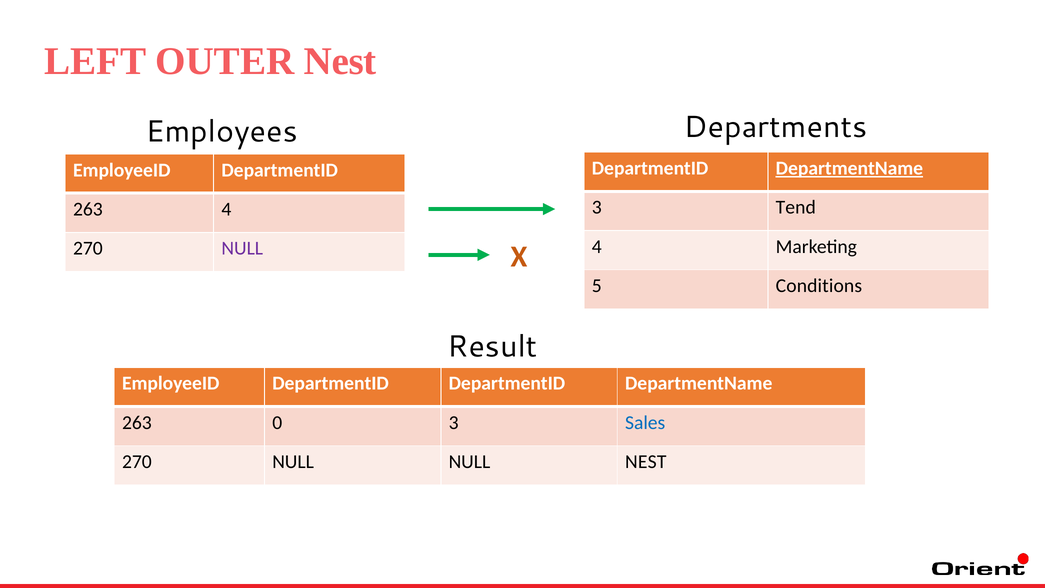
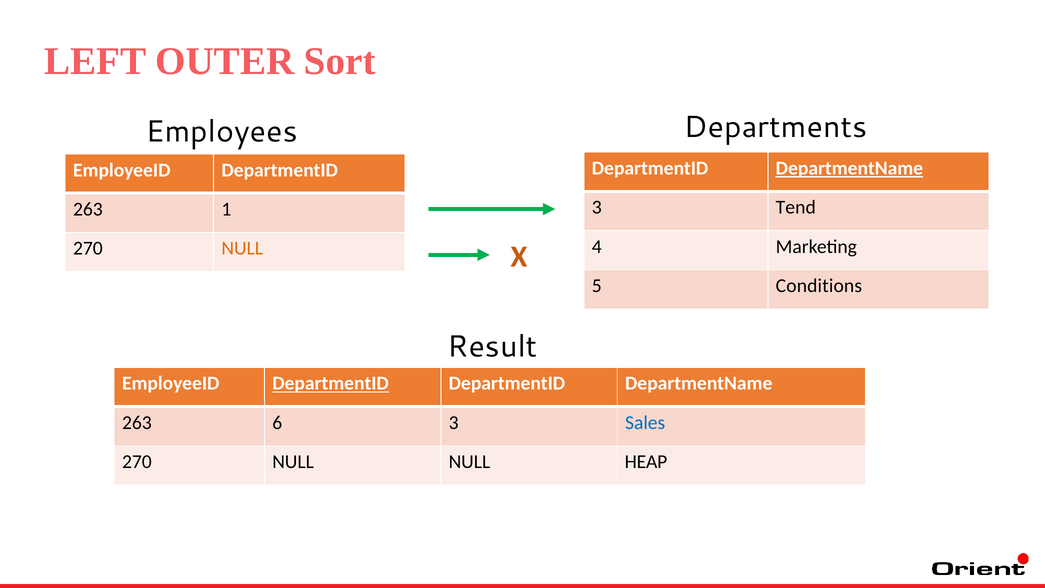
OUTER Nest: Nest -> Sort (340, 61)
263 4: 4 -> 1 (226, 209)
NULL colour: purple -> orange (242, 249)
DepartmentID underline: none -> present (331, 383)
0: 0 -> 6 (277, 423)
NULL NEST: NEST -> HEAP (646, 462)
